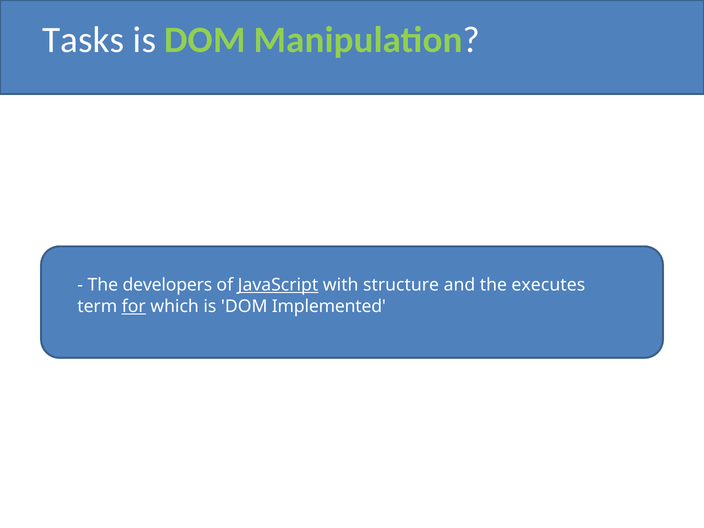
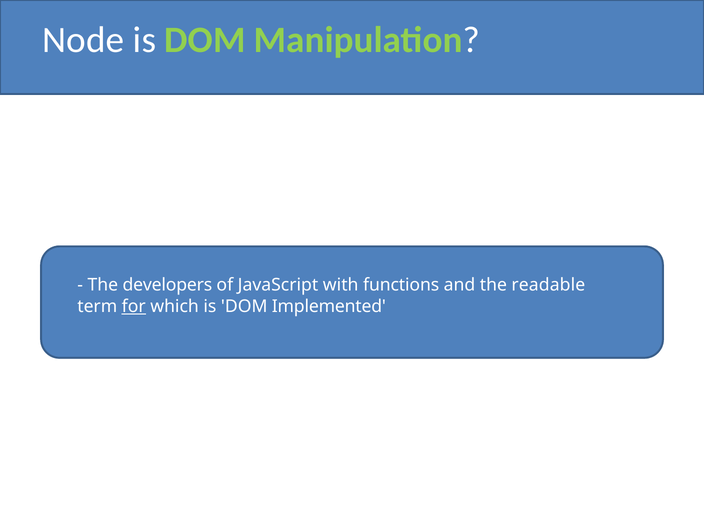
Tasks: Tasks -> Node (83, 40)
JavaScript underline: present -> none (278, 285)
structure: structure -> functions (401, 285)
executes: executes -> readable (548, 285)
